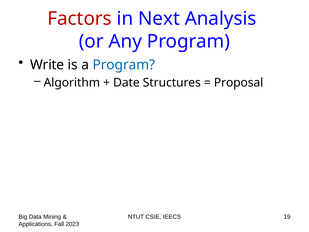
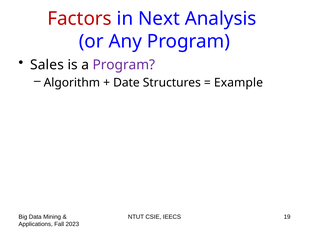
Write: Write -> Sales (47, 65)
Program colour: blue -> purple (124, 65)
Proposal: Proposal -> Example (238, 83)
